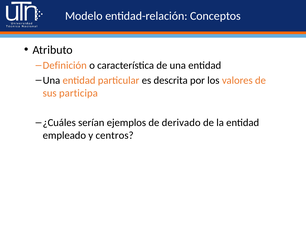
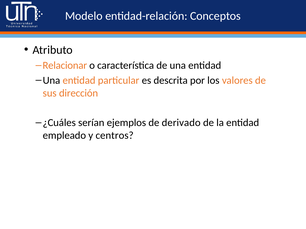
Definición: Definición -> Relacionar (65, 66)
participa: participa -> dirección (79, 93)
